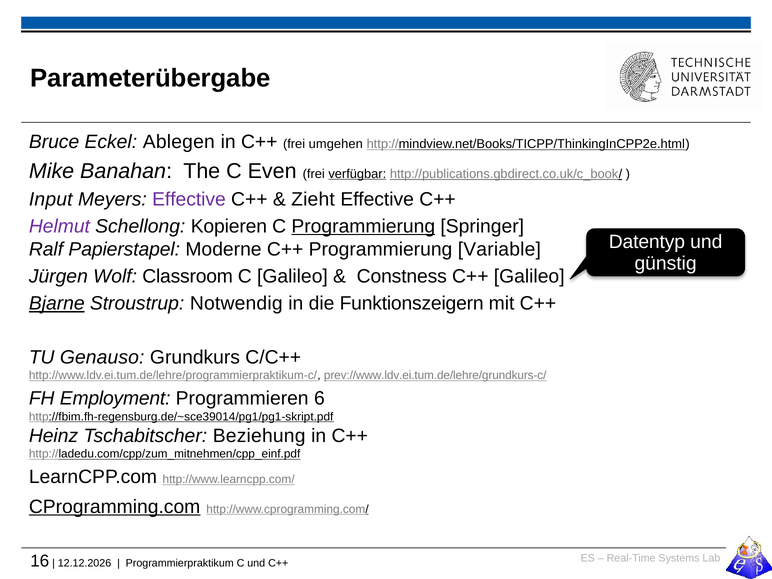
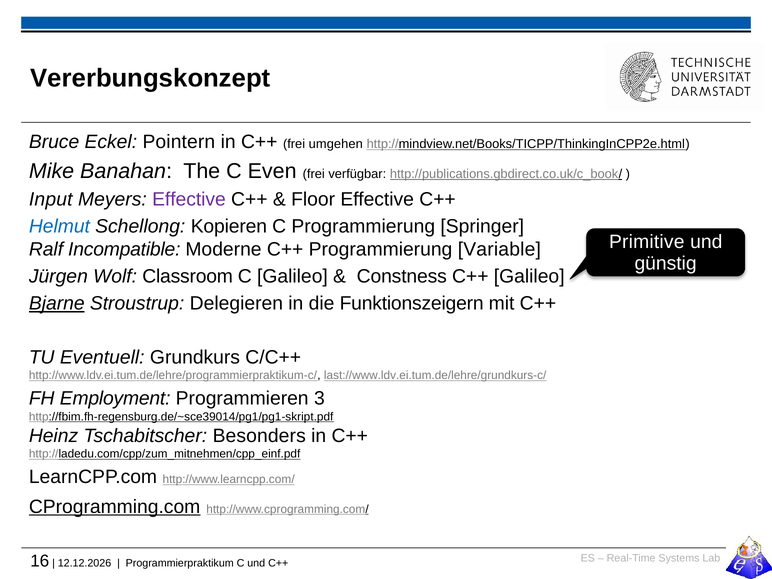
Parameterübergabe: Parameterübergabe -> Vererbungskonzept (150, 78)
Ablegen: Ablegen -> Pointern (179, 142)
verfügbar underline: present -> none (357, 174)
Zieht: Zieht -> Floor (313, 199)
Helmut colour: purple -> blue (59, 226)
Programmierung underline: present -> none (363, 226)
Datentyp: Datentyp -> Primitive (647, 242)
Papierstapel: Papierstapel -> Incompatible (124, 249)
Notwendig: Notwendig -> Delegieren (236, 303)
Genauso: Genauso -> Eventuell (102, 357)
prev://www.ldv.ei.tum.de/lehre/grundkurs-c/: prev://www.ldv.ei.tum.de/lehre/grundkurs-c/ -> last://www.ldv.ei.tum.de/lehre/grundkurs-c/ (435, 376)
6: 6 -> 3 (319, 399)
Beziehung: Beziehung -> Besonders (259, 436)
